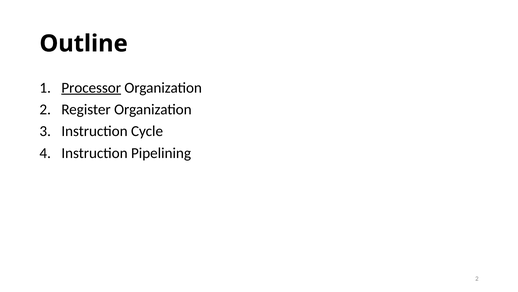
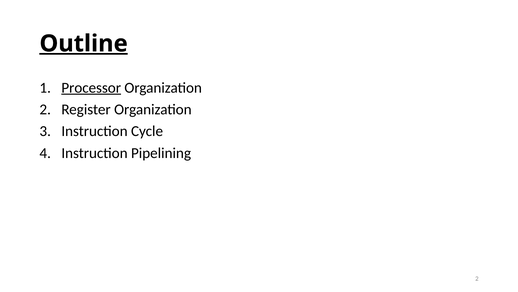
Outline underline: none -> present (84, 44)
